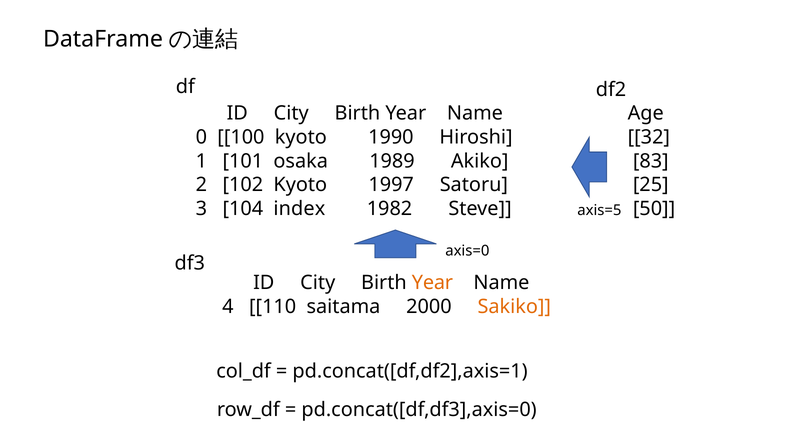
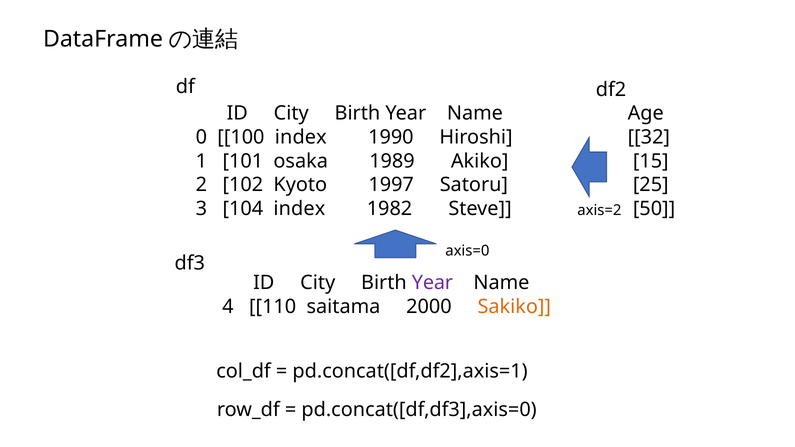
100 kyoto: kyoto -> index (301, 137)
83: 83 -> 15 (651, 161)
axis=5: axis=5 -> axis=2 (599, 211)
Year colour: orange -> purple (432, 283)
